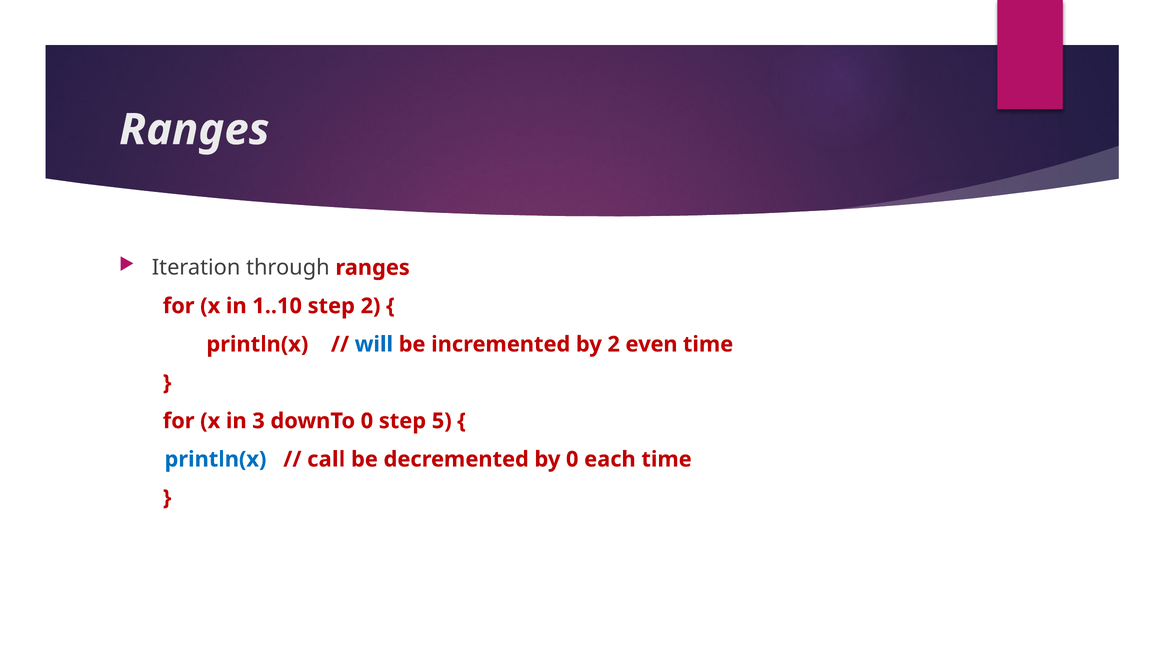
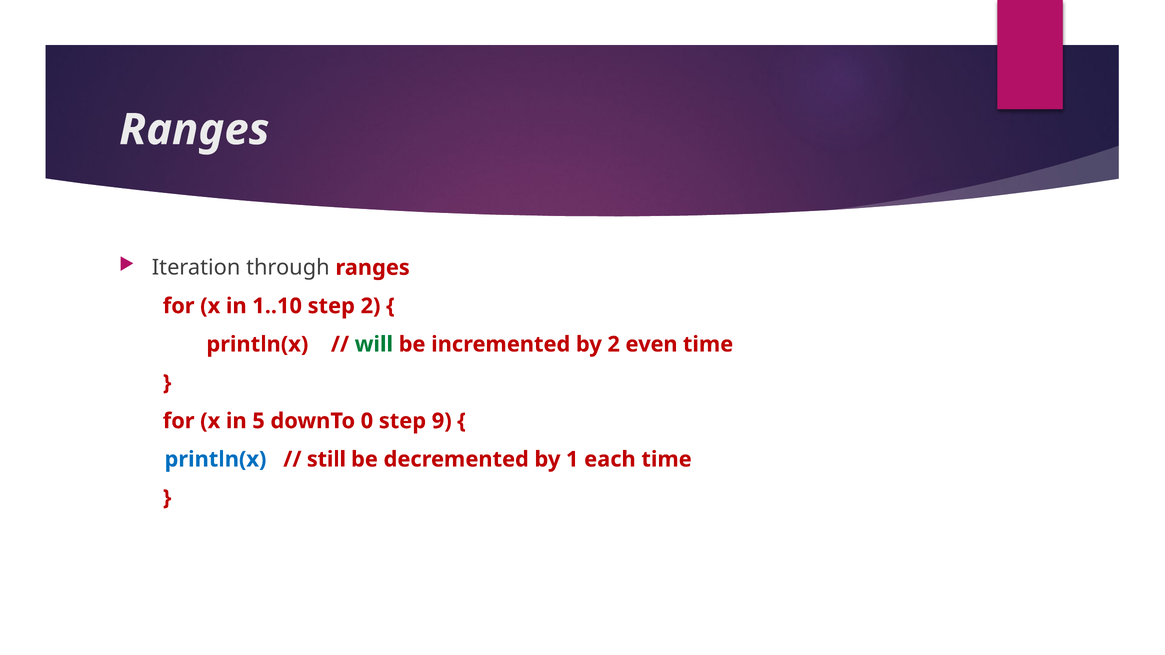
will colour: blue -> green (374, 344)
3: 3 -> 5 (259, 421)
5: 5 -> 9 (442, 421)
call: call -> still (326, 460)
by 0: 0 -> 1 (572, 460)
